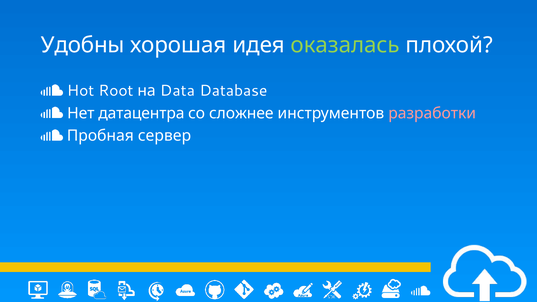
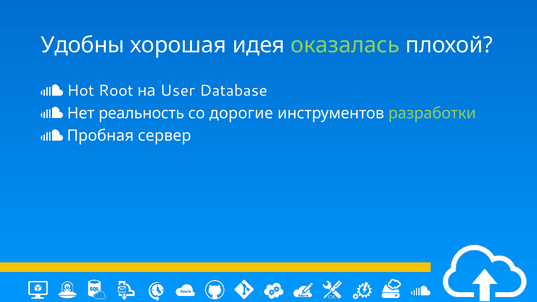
Data: Data -> User (177, 91)
датацентра: датацентра -> реальность (141, 113)
сложнее: сложнее -> дорогие (241, 113)
разработки colour: pink -> light green (432, 113)
